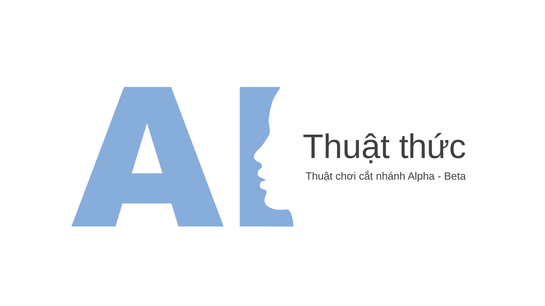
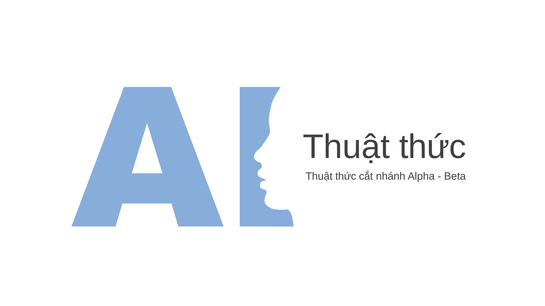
chơi: chơi -> thức (346, 177)
